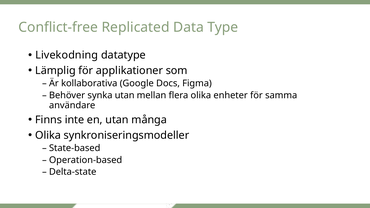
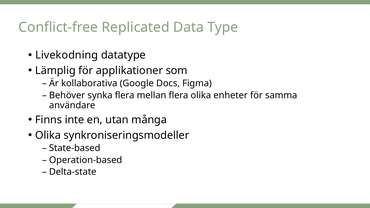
synka utan: utan -> flera (125, 95)
